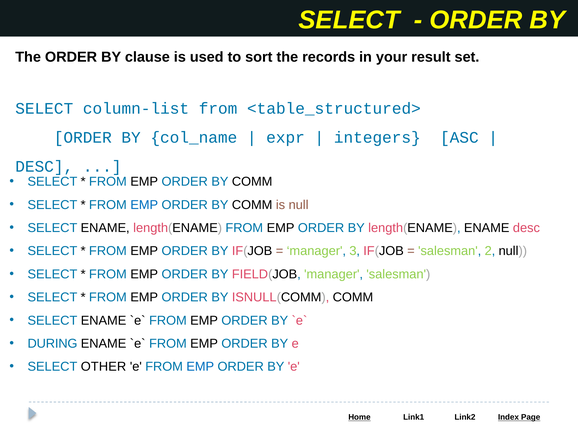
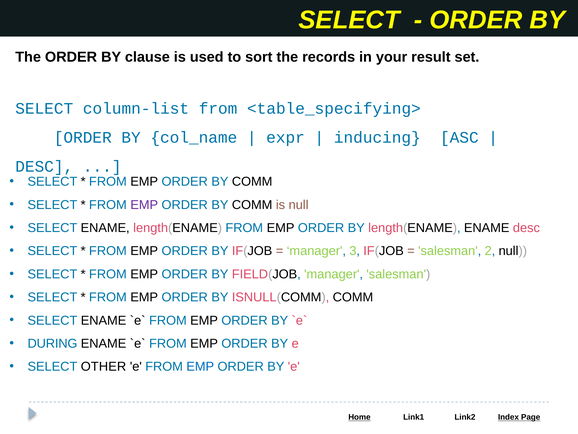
<table_structured>: <table_structured> -> <table_specifying> (334, 109)
integers: integers -> inducing (377, 137)
EMP colour: blue -> purple (144, 205)
